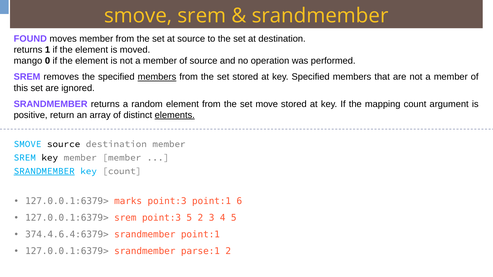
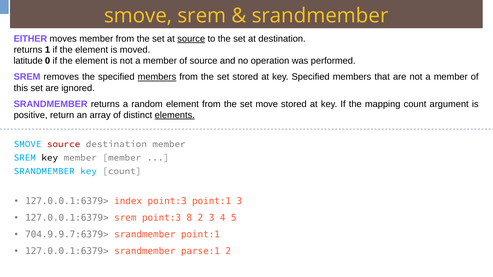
FOUND: FOUND -> EITHER (30, 39)
source underline: none -> present (191, 39)
mango: mango -> latitude (28, 61)
source colour: black -> red (64, 144)
SRANDMEMBER underline: present -> none (44, 171)
marks: marks -> index (128, 201)
point:1 6: 6 -> 3 (239, 201)
point:3 5: 5 -> 8 (189, 218)
374.4.6.4:6379>: 374.4.6.4:6379> -> 704.9.9.7:6379> (67, 235)
